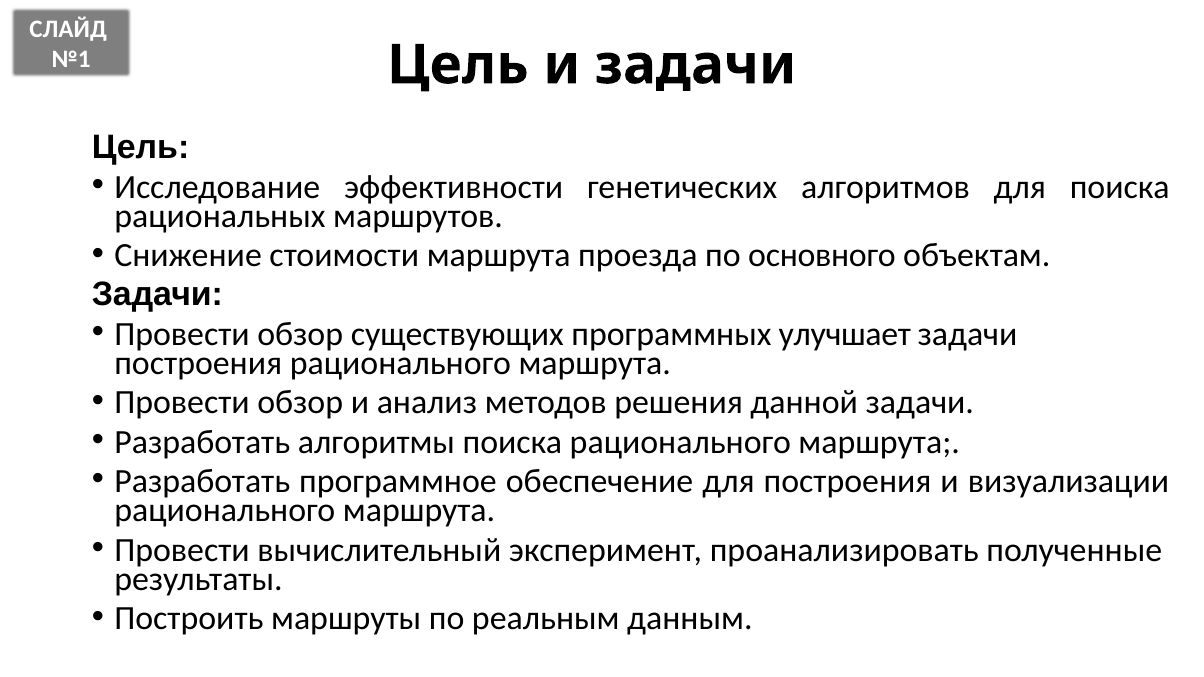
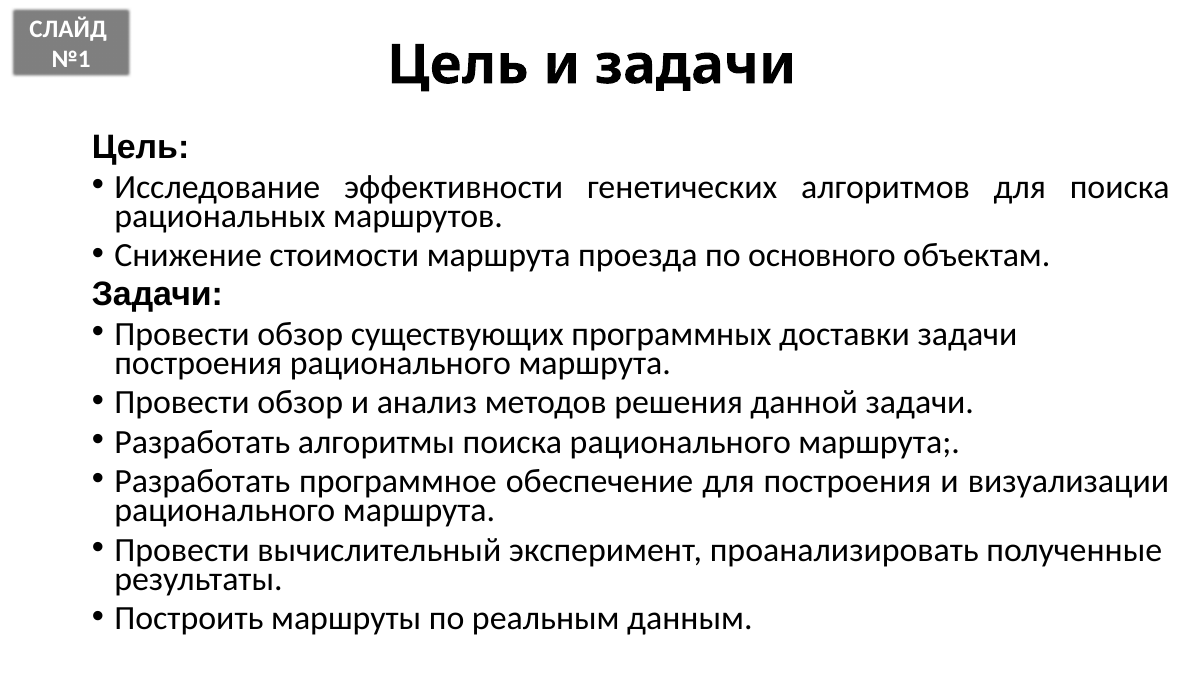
улучшает: улучшает -> доставки (845, 334)
